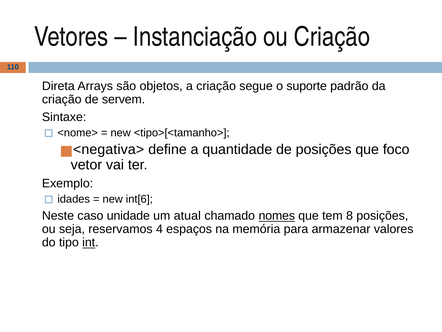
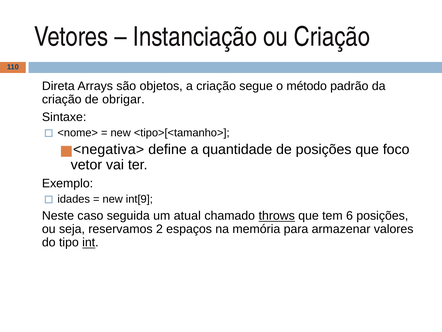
suporte: suporte -> método (307, 86)
servem: servem -> obrigar (123, 99)
int[6: int[6 -> int[9 (139, 199)
unidade: unidade -> seguida (128, 216)
nomes: nomes -> throws (277, 216)
8: 8 -> 6 (350, 216)
4: 4 -> 2 (159, 229)
